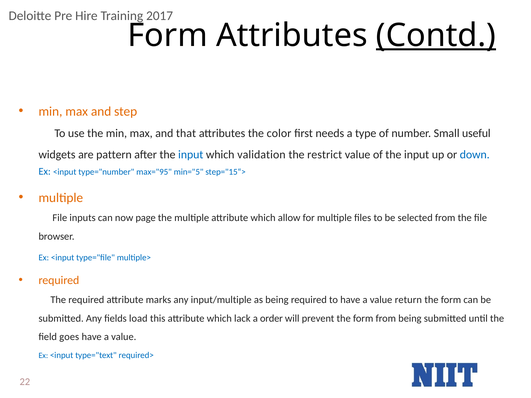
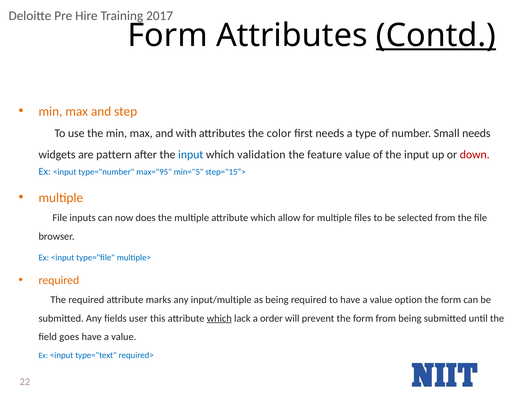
that: that -> with (186, 133)
Small useful: useful -> needs (476, 133)
restrict: restrict -> feature (325, 155)
down colour: blue -> red (475, 155)
page: page -> does (146, 218)
return: return -> option (408, 300)
load: load -> user (138, 318)
which underline: none -> present (219, 318)
